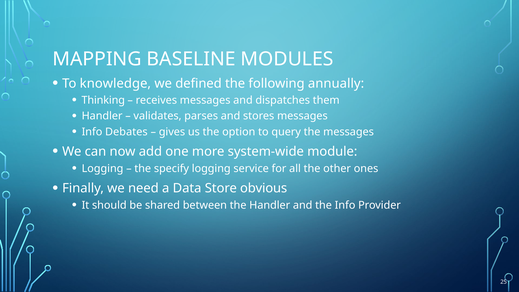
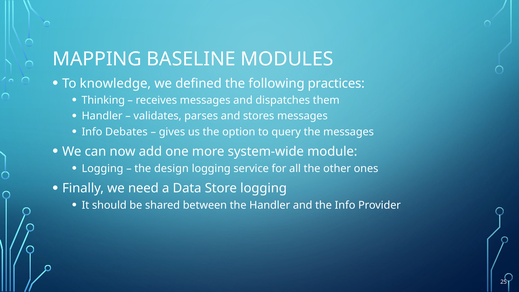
annually: annually -> practices (336, 84)
specify: specify -> design (171, 168)
Store obvious: obvious -> logging (264, 188)
